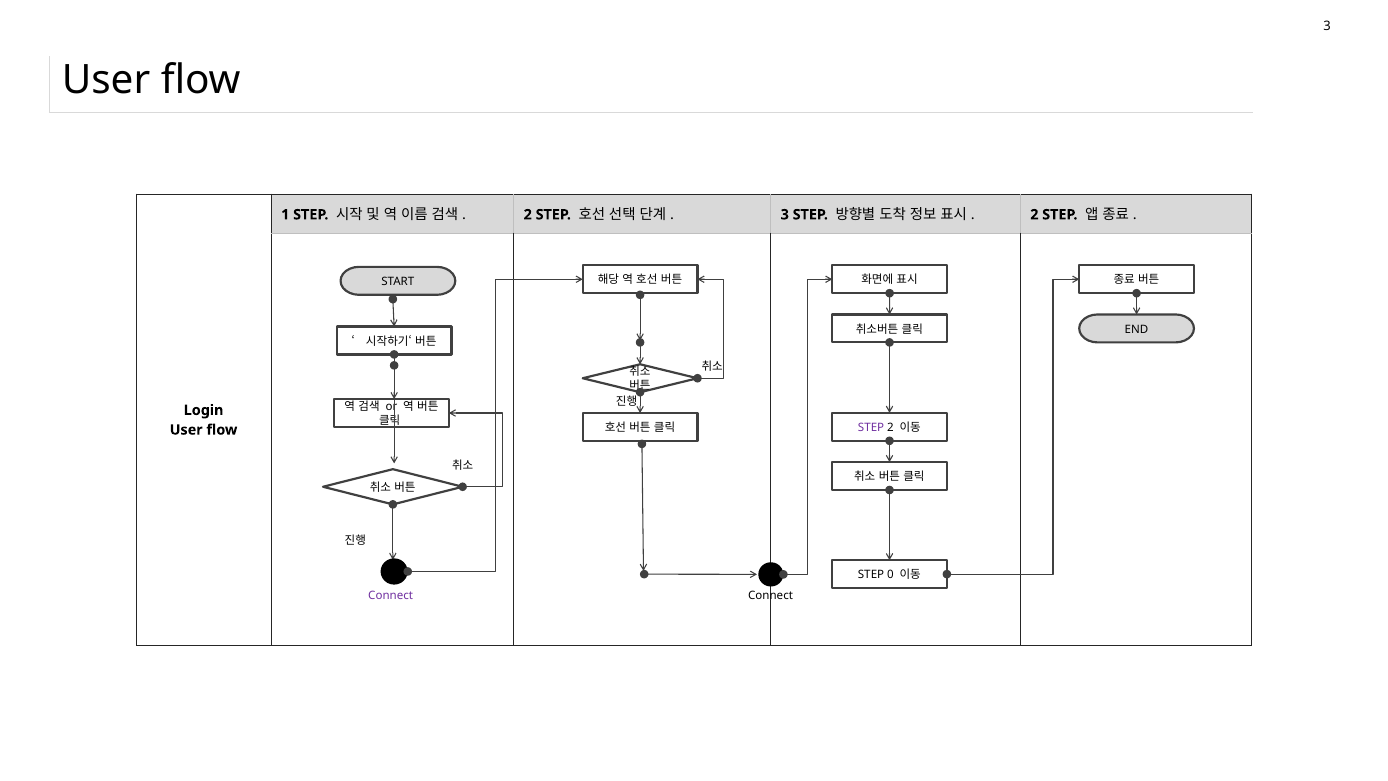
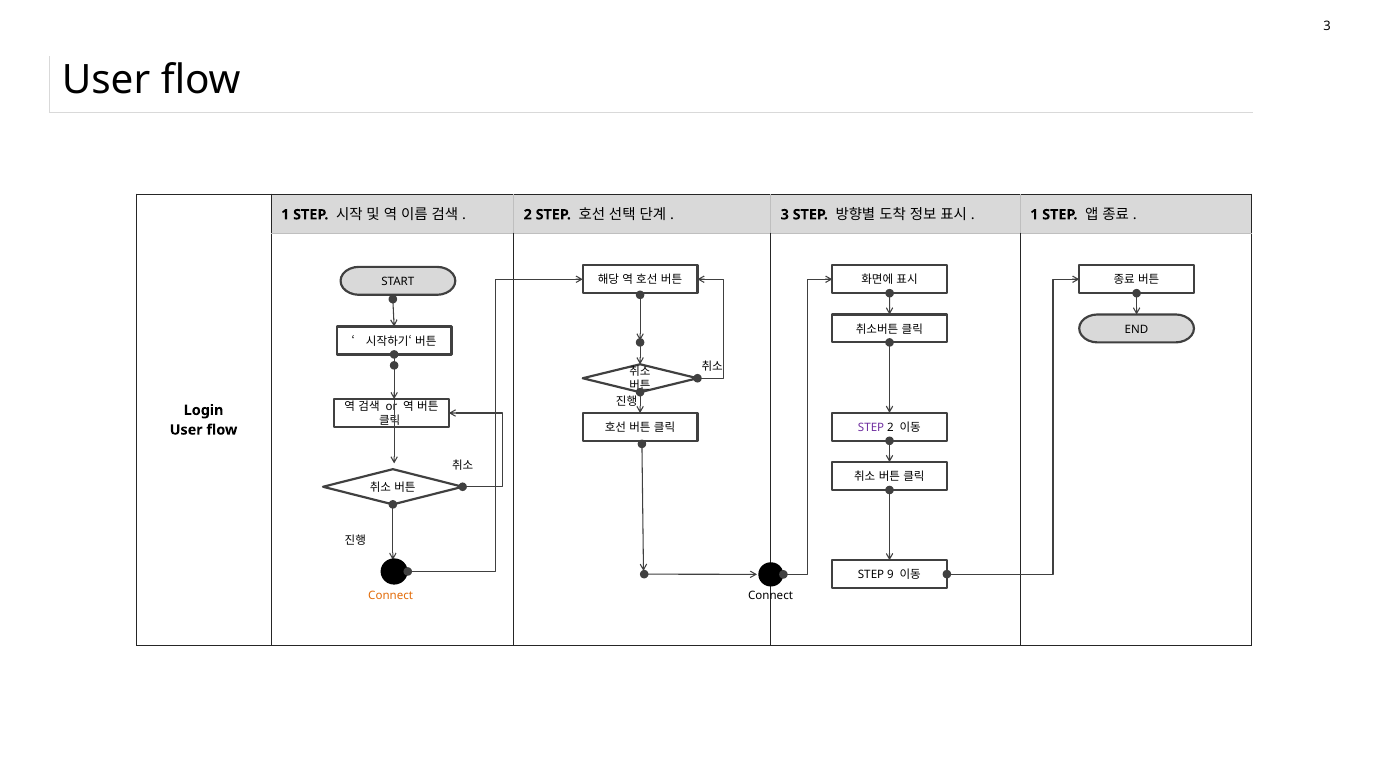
2: 2 -> 1 (1034, 215)
0: 0 -> 9 (891, 575)
Connect colour: purple -> orange (391, 595)
